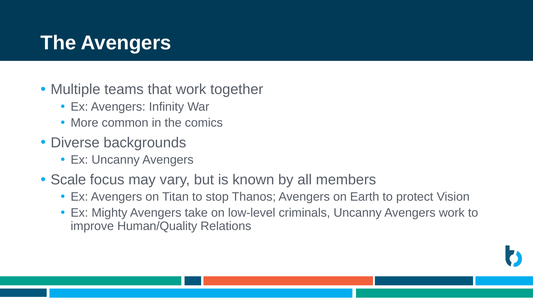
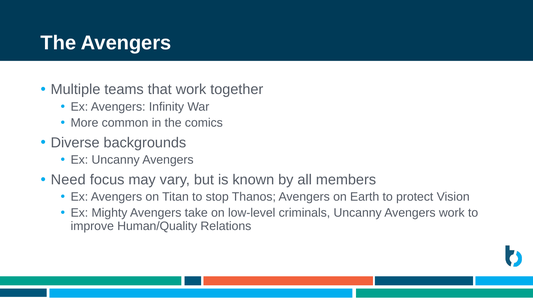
Scale: Scale -> Need (68, 180)
